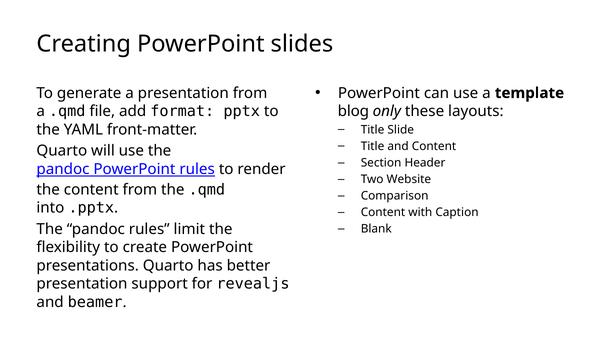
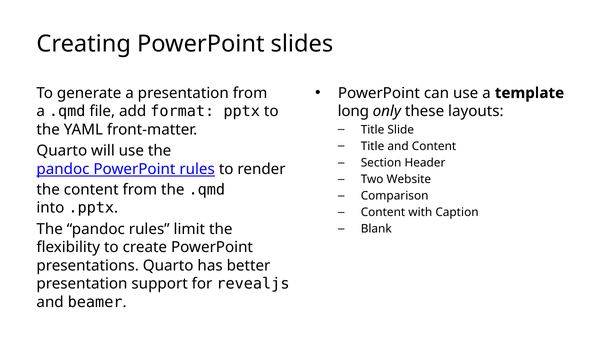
blog: blog -> long (353, 111)
